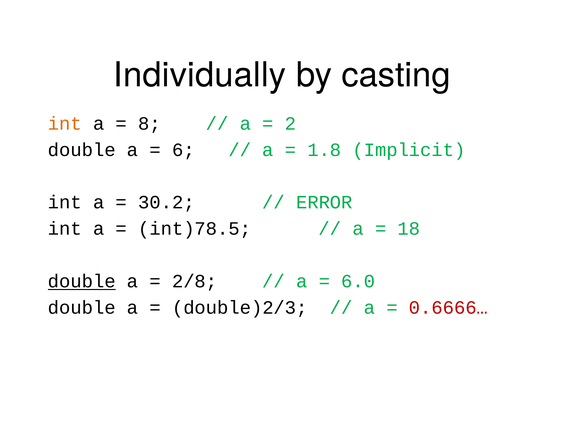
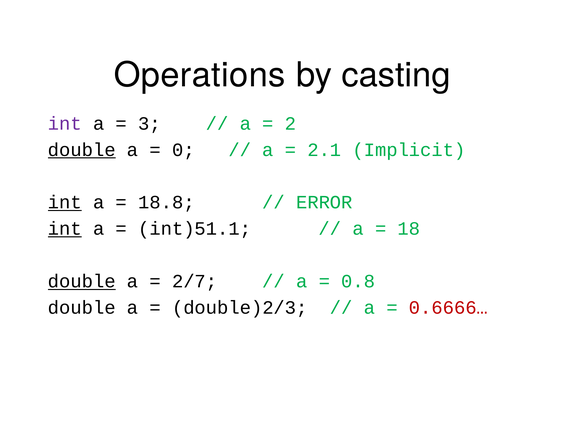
Individually: Individually -> Operations (200, 75)
int colour: orange -> purple (65, 124)
8: 8 -> 3 (149, 124)
double underline: none -> present (82, 150)
6: 6 -> 0 (183, 150)
1.8: 1.8 -> 2.1 (324, 150)
int underline: none -> present (65, 202)
30.2: 30.2 -> 18.8 (166, 202)
int underline: none -> present (65, 229)
int)78.5: int)78.5 -> int)51.1 (195, 229)
2/8: 2/8 -> 2/7 (195, 281)
6.0: 6.0 -> 0.8 (358, 281)
